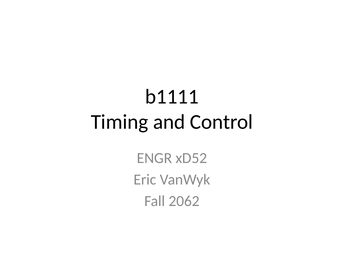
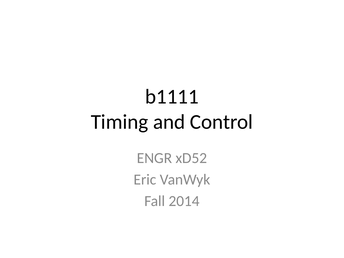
2062: 2062 -> 2014 (184, 201)
